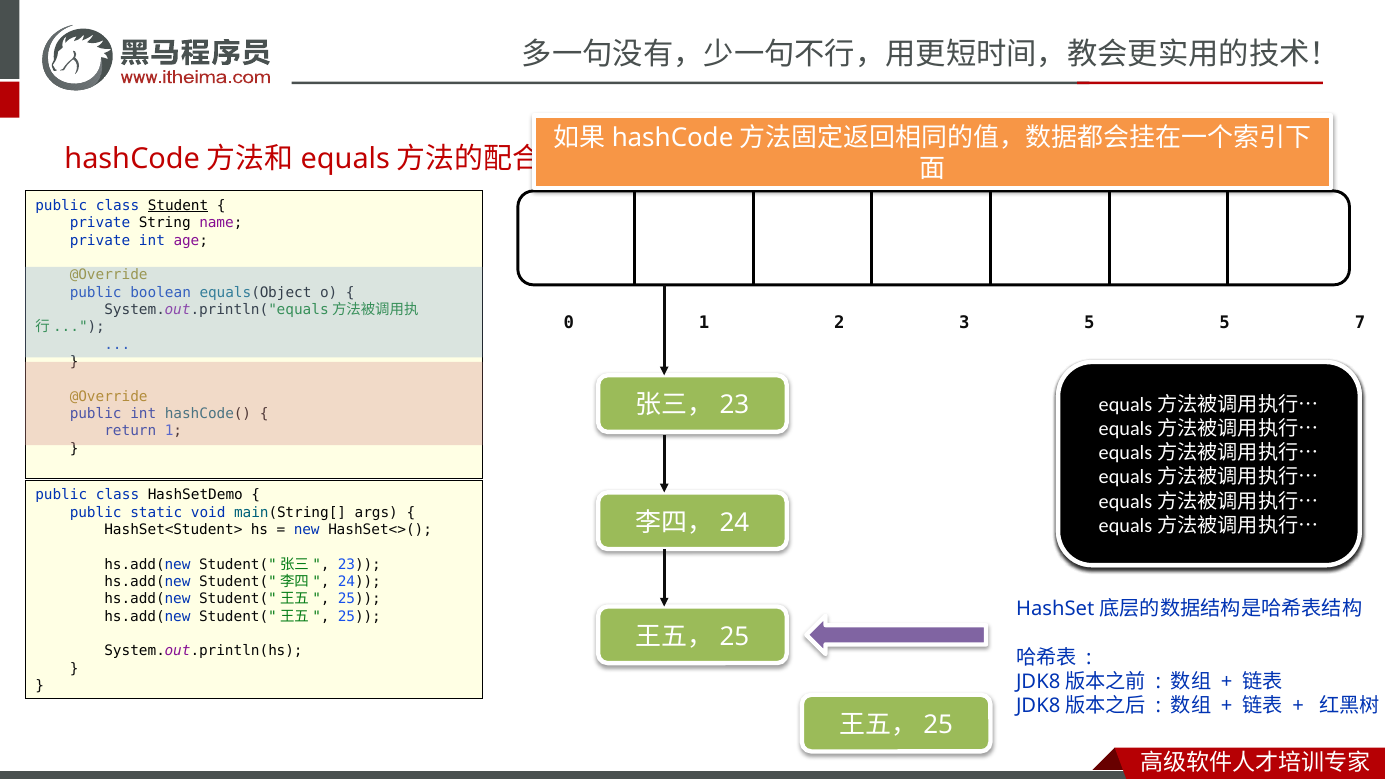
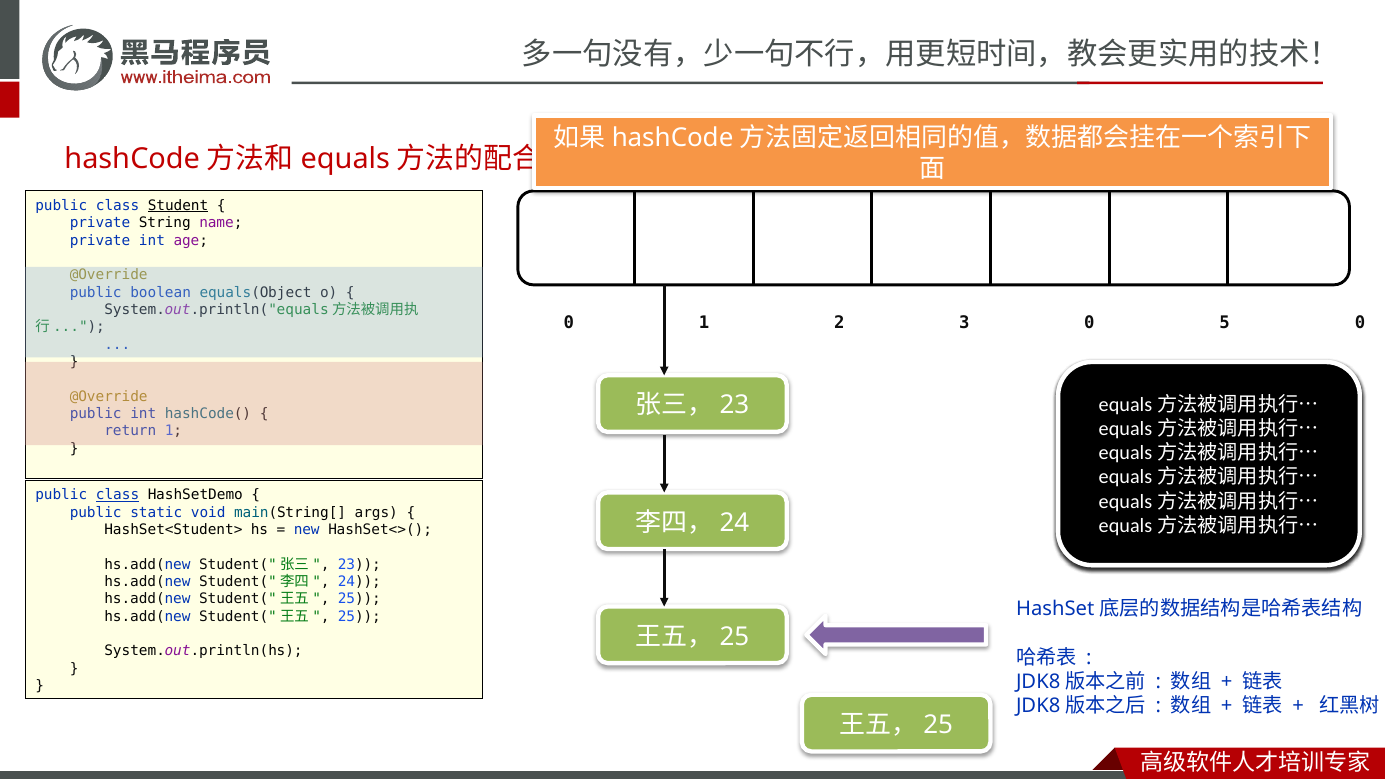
3 5: 5 -> 0 (1089, 323)
5 7: 7 -> 0 (1360, 323)
class underline: none -> present (118, 495)
